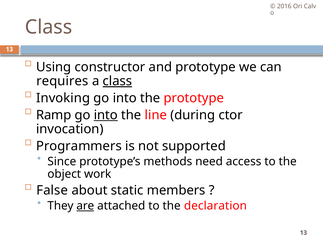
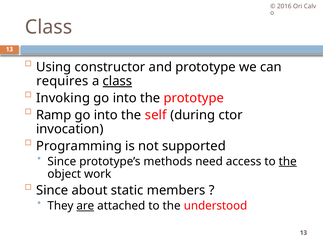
into underline: present -> none (106, 115)
line: line -> self (156, 115)
Programmers: Programmers -> Programming (79, 146)
the underline: none -> present (288, 161)
False: False -> Since (52, 190)
declaration: declaration -> understood (216, 205)
